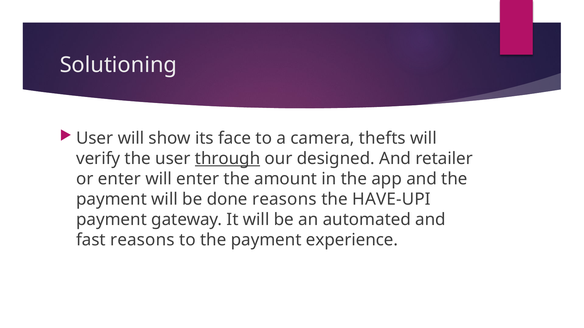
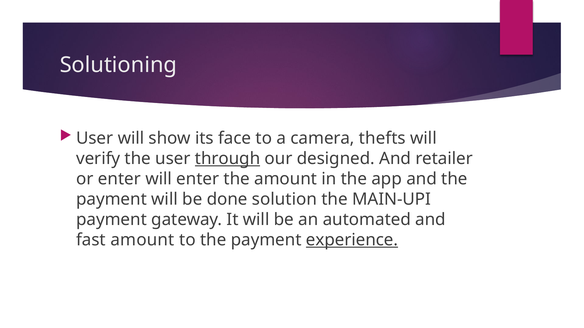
done reasons: reasons -> solution (285, 199)
HAVE-UPI: HAVE-UPI -> MAIN-UPI (392, 199)
fast reasons: reasons -> amount (142, 240)
experience underline: none -> present (352, 240)
